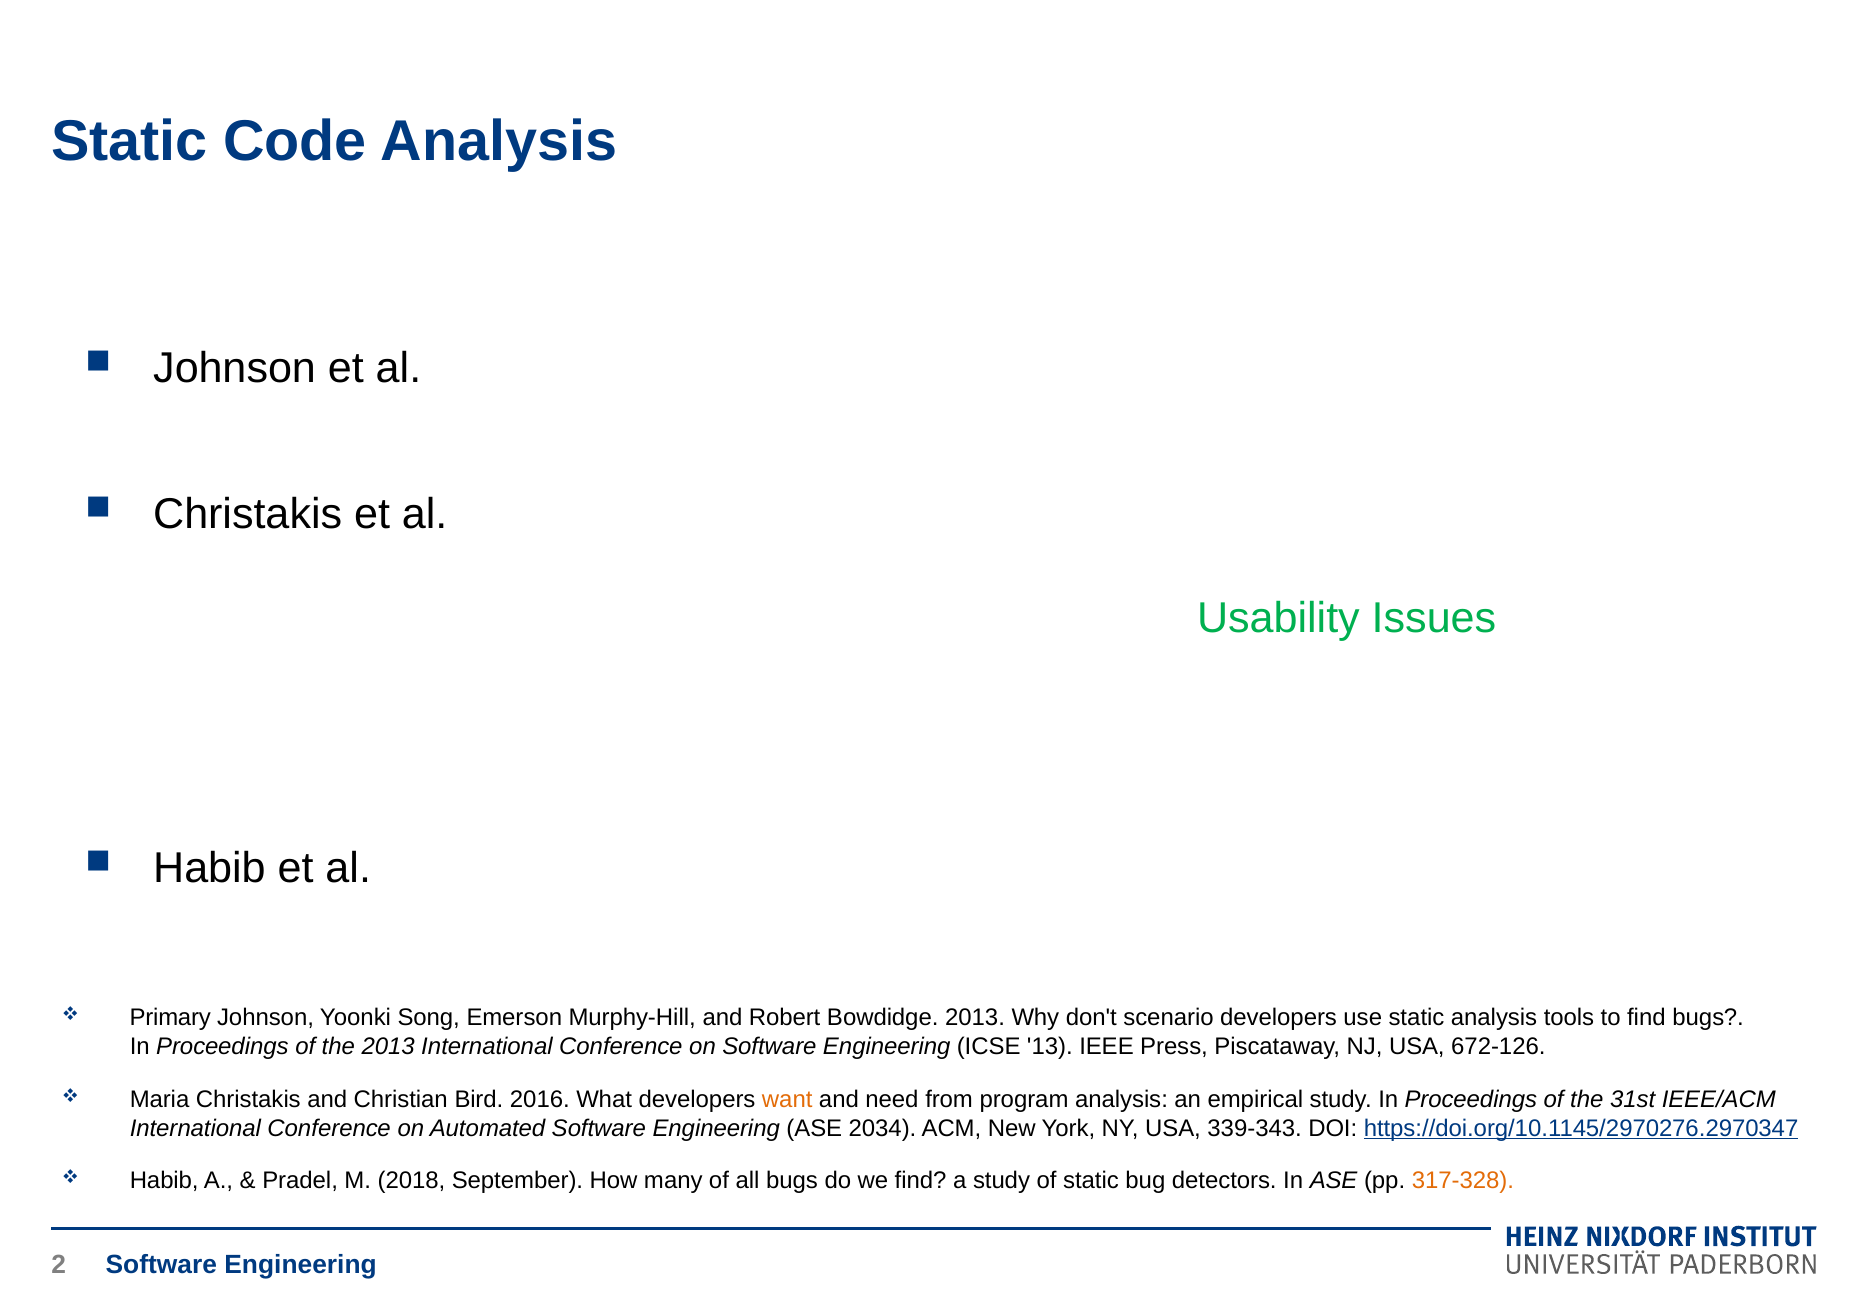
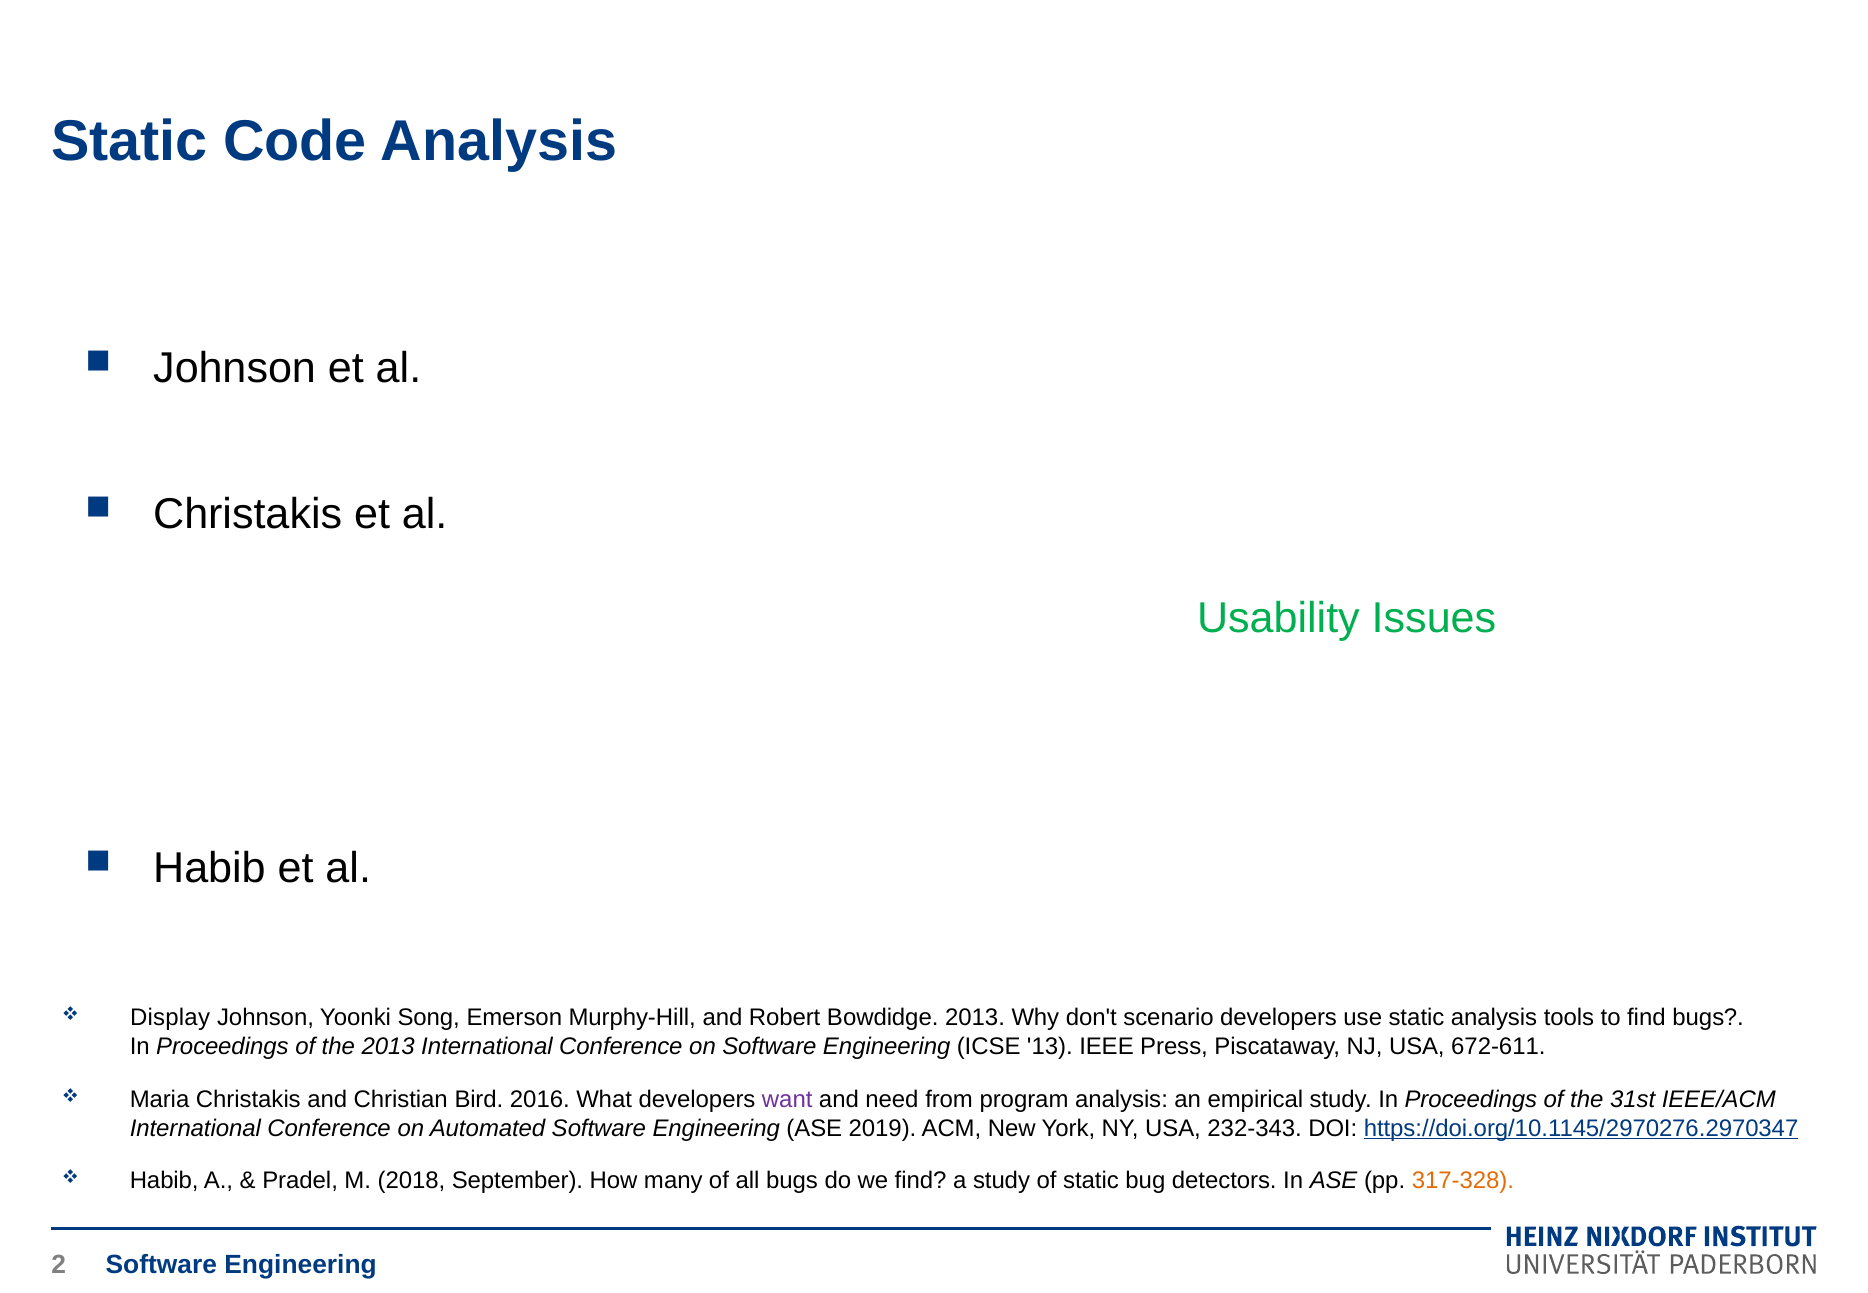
Primary: Primary -> Display (170, 1018)
672-126: 672-126 -> 672-611 (1498, 1047)
want colour: orange -> purple (787, 1100)
2034: 2034 -> 2019 (882, 1128)
339-343: 339-343 -> 232-343 (1255, 1128)
